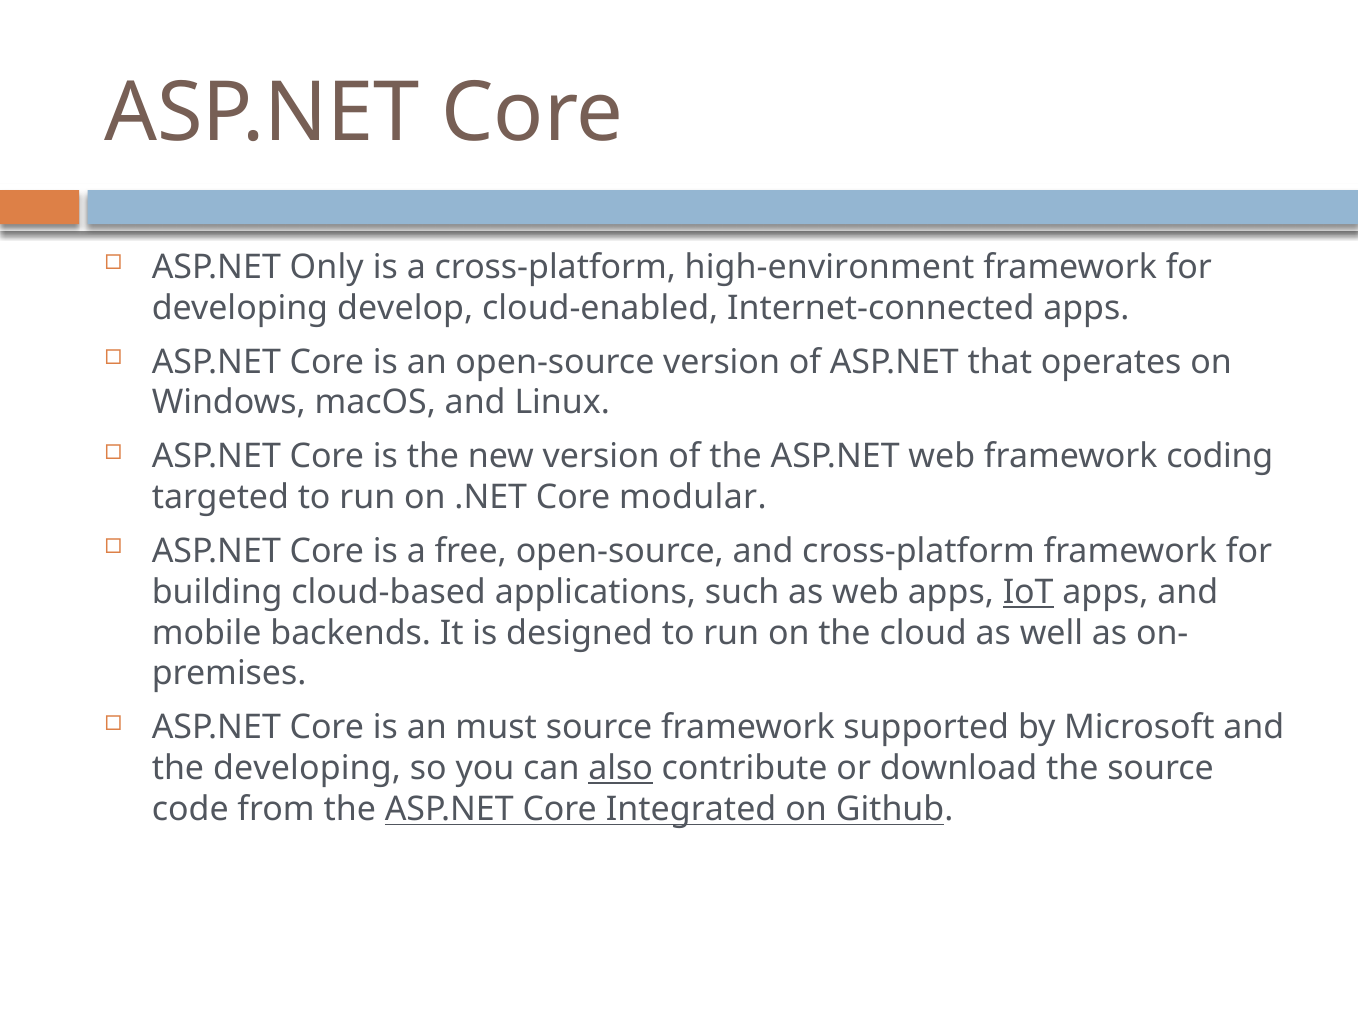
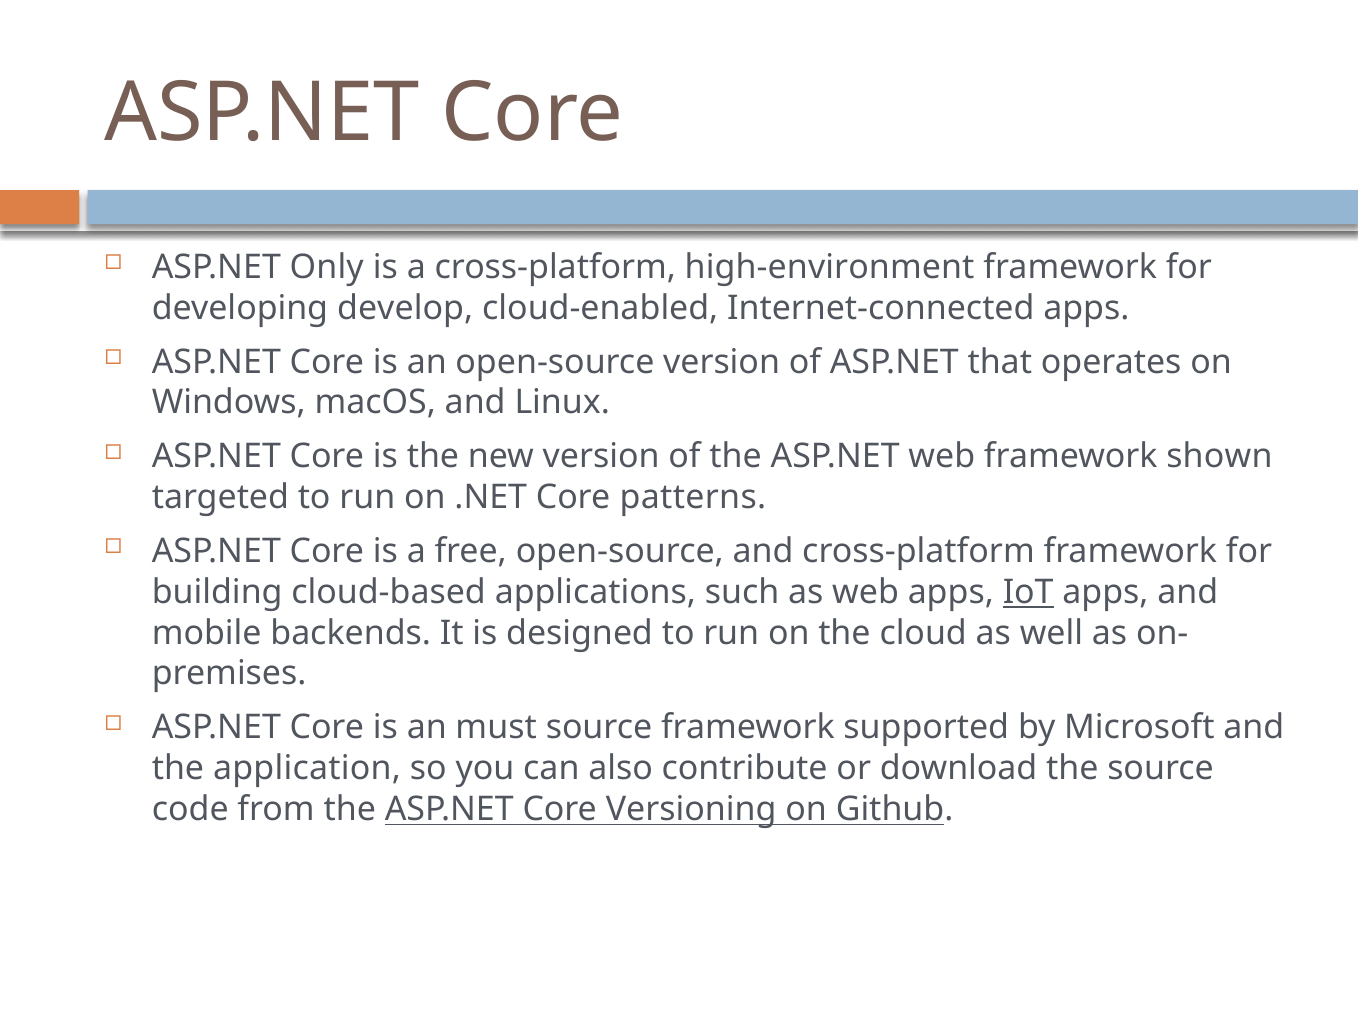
coding: coding -> shown (1219, 456)
modular: modular -> patterns (693, 497)
the developing: developing -> application (307, 768)
also underline: present -> none (621, 768)
Integrated: Integrated -> Versioning (691, 809)
